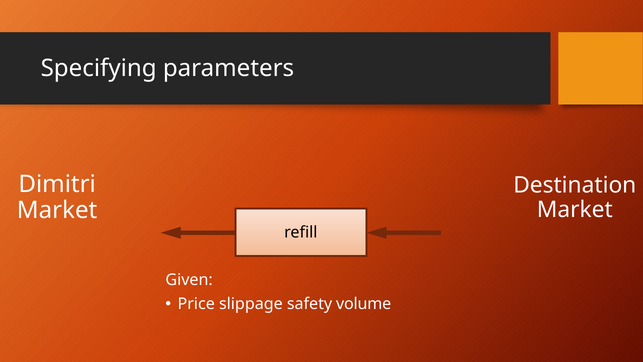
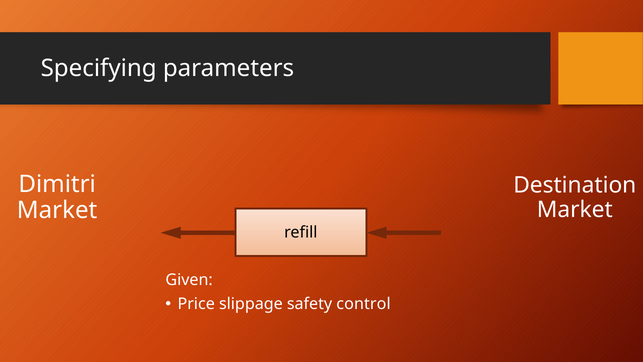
volume: volume -> control (364, 304)
